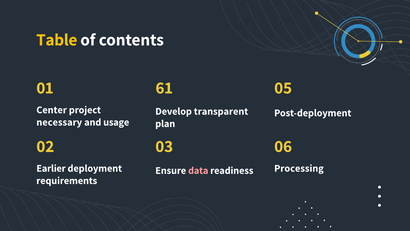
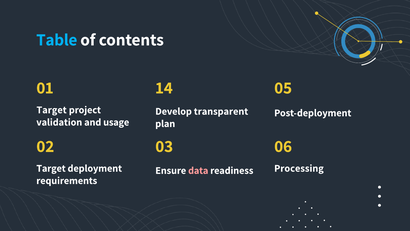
Table colour: yellow -> light blue (57, 40)
61: 61 -> 14 (164, 88)
Center: Center -> Target (52, 110)
necessary: necessary -> validation (59, 122)
Earlier: Earlier -> Target (51, 168)
